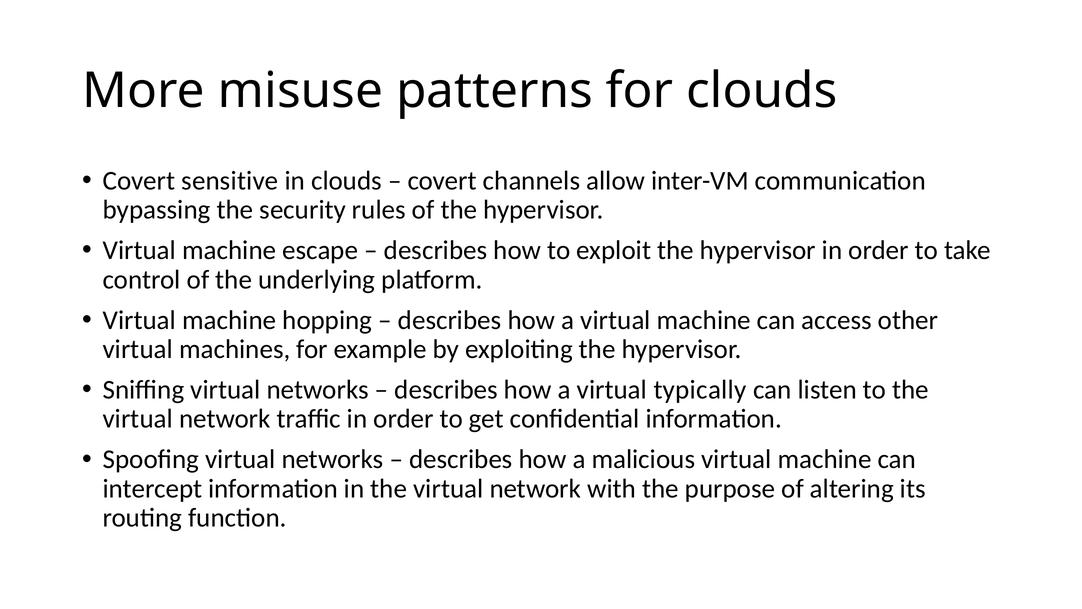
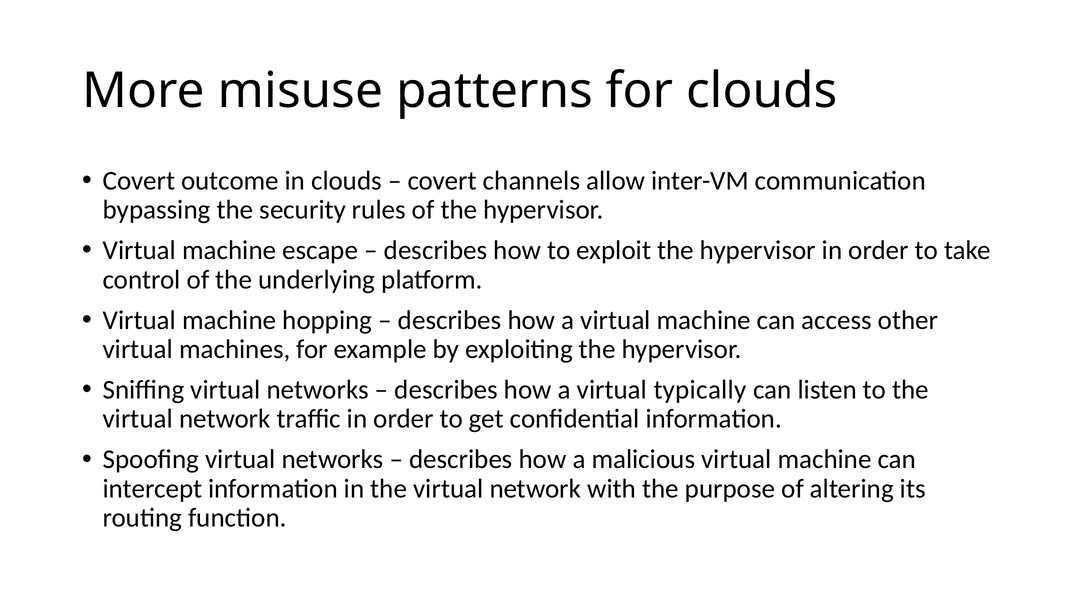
sensitive: sensitive -> outcome (230, 181)
